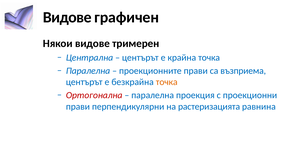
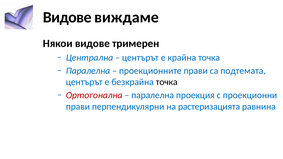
графичен: графичен -> виждаме (127, 17)
възприема: възприема -> подтемата (243, 71)
точка colour: orange -> black (167, 82)
